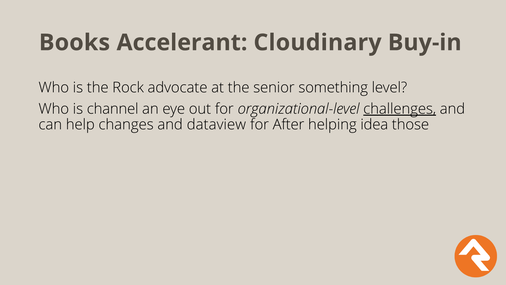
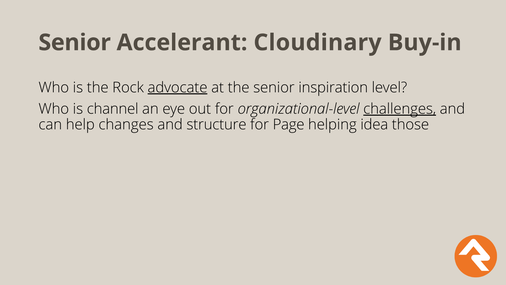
Books: Books -> Senior (75, 43)
advocate underline: none -> present (178, 87)
something: something -> inspiration (333, 87)
dataview: dataview -> structure (216, 125)
After: After -> Page (289, 125)
